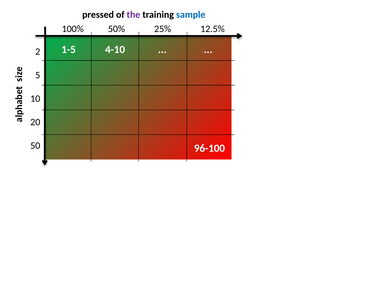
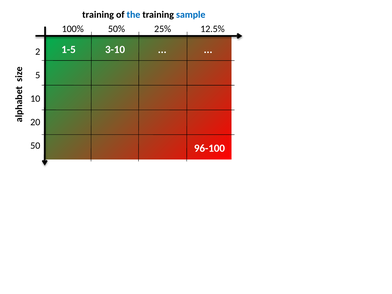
pressed: pressed -> training (98, 15)
the colour: purple -> blue (133, 15)
4-10: 4-10 -> 3-10 (115, 50)
